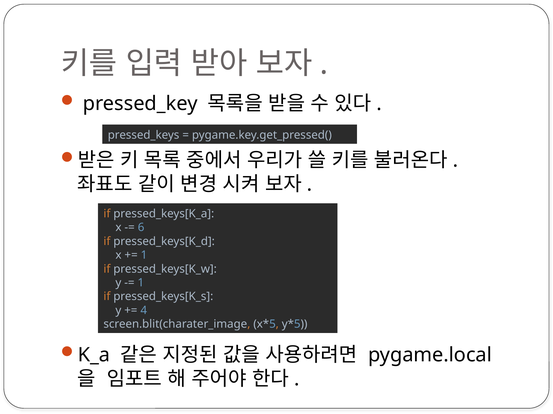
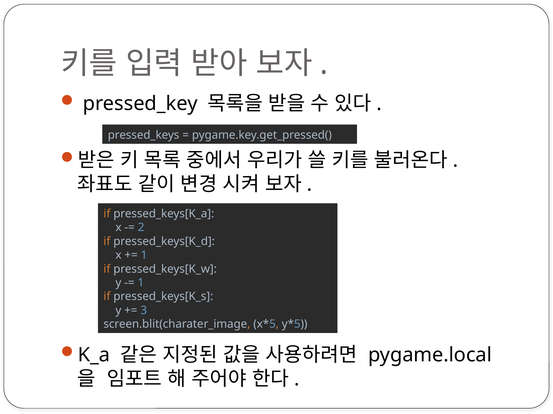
6: 6 -> 2 (141, 228)
4: 4 -> 3 (144, 311)
